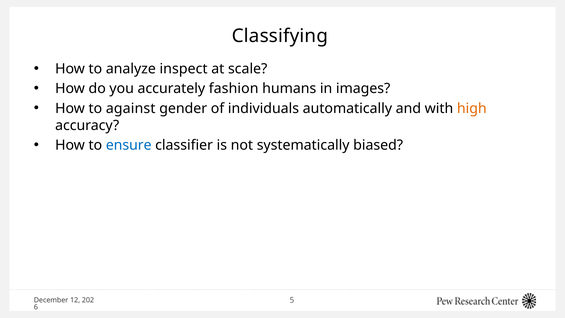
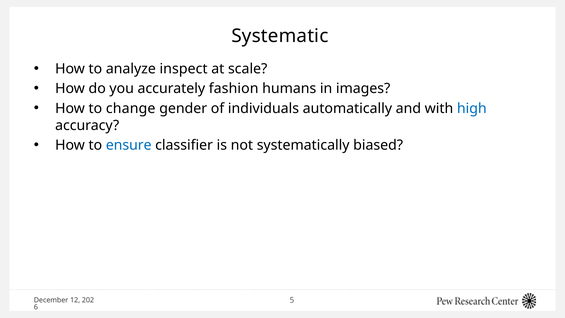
Classifying: Classifying -> Systematic (280, 36)
against: against -> change (131, 108)
high colour: orange -> blue (472, 108)
